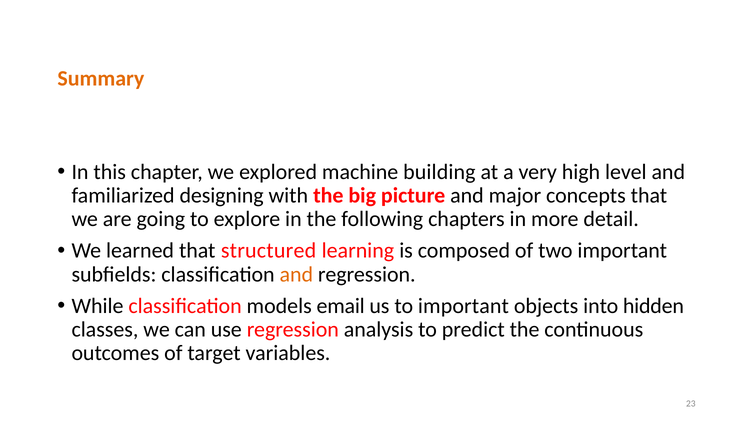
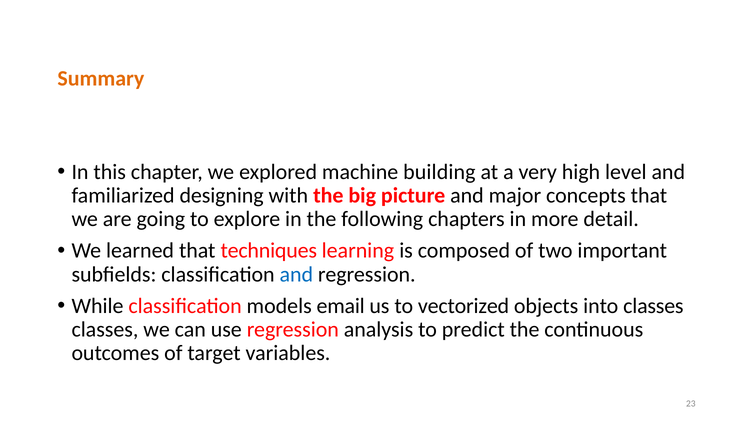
structured: structured -> techniques (269, 251)
and colour: orange -> blue (296, 275)
to important: important -> vectorized (464, 306)
into hidden: hidden -> classes (653, 306)
